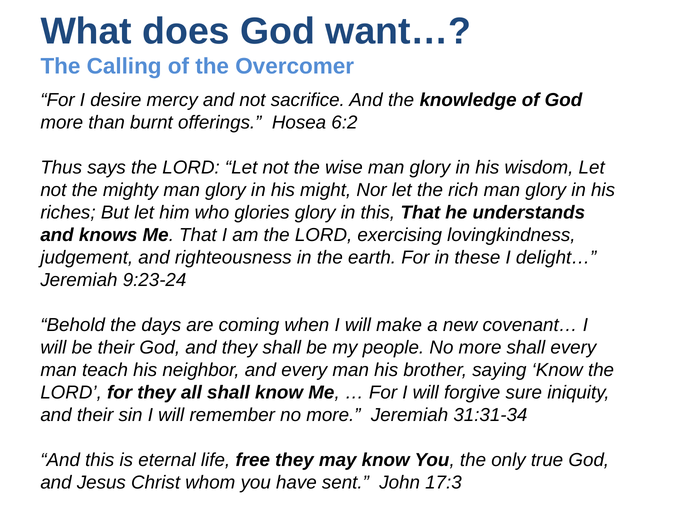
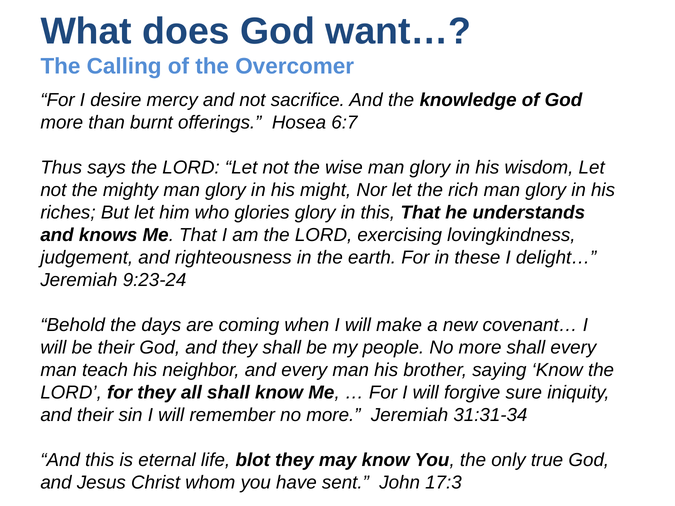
6:2: 6:2 -> 6:7 (344, 123)
free: free -> blot (253, 460)
